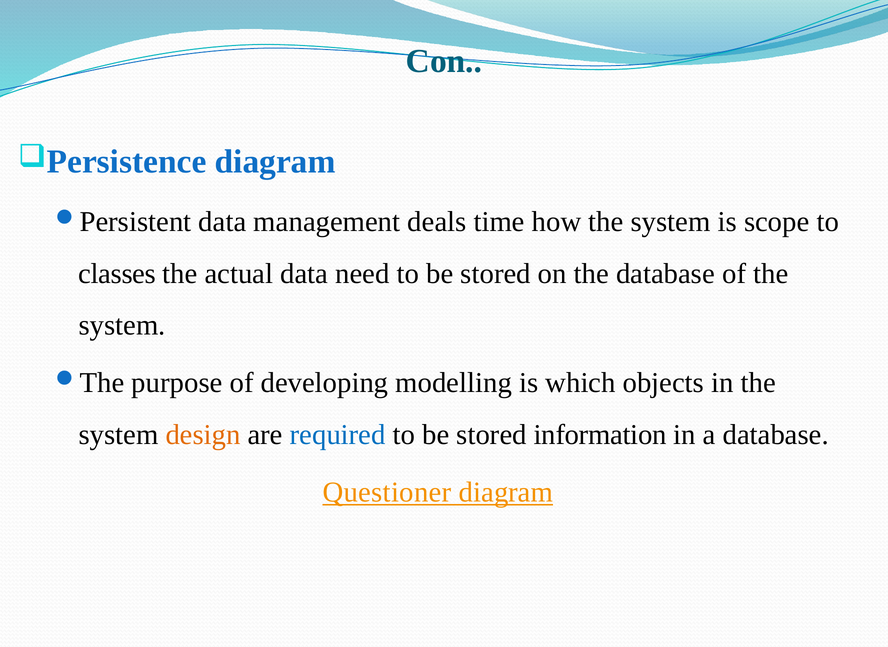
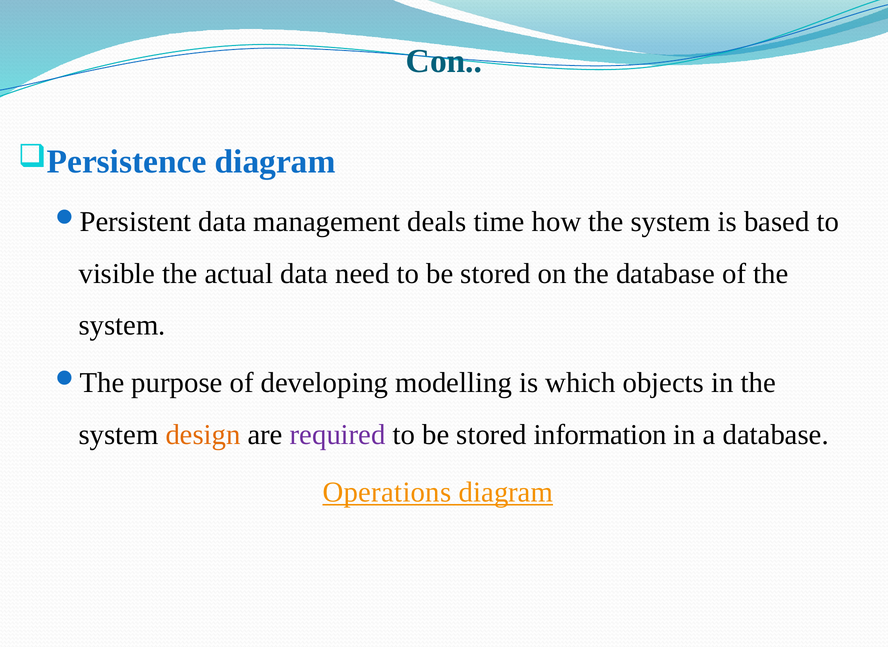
scope: scope -> based (777, 222)
classes: classes -> visible (117, 273)
required colour: blue -> purple (338, 434)
Questioner: Questioner -> Operations (387, 492)
